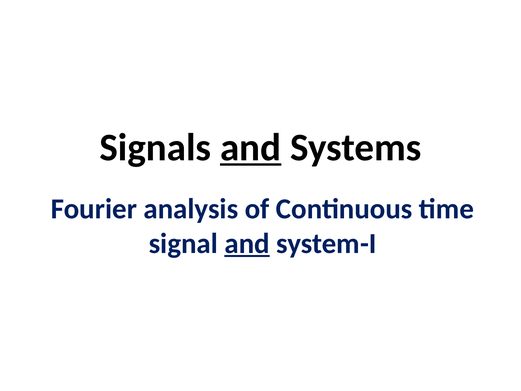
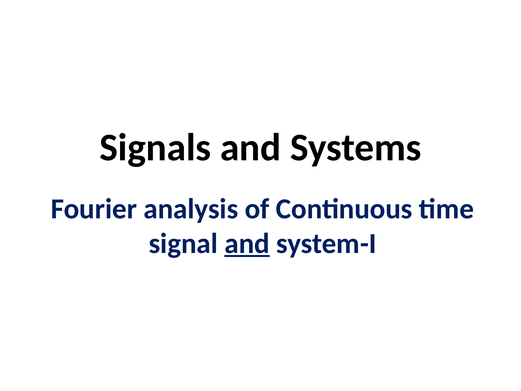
and underline: present -> none (251, 148)
